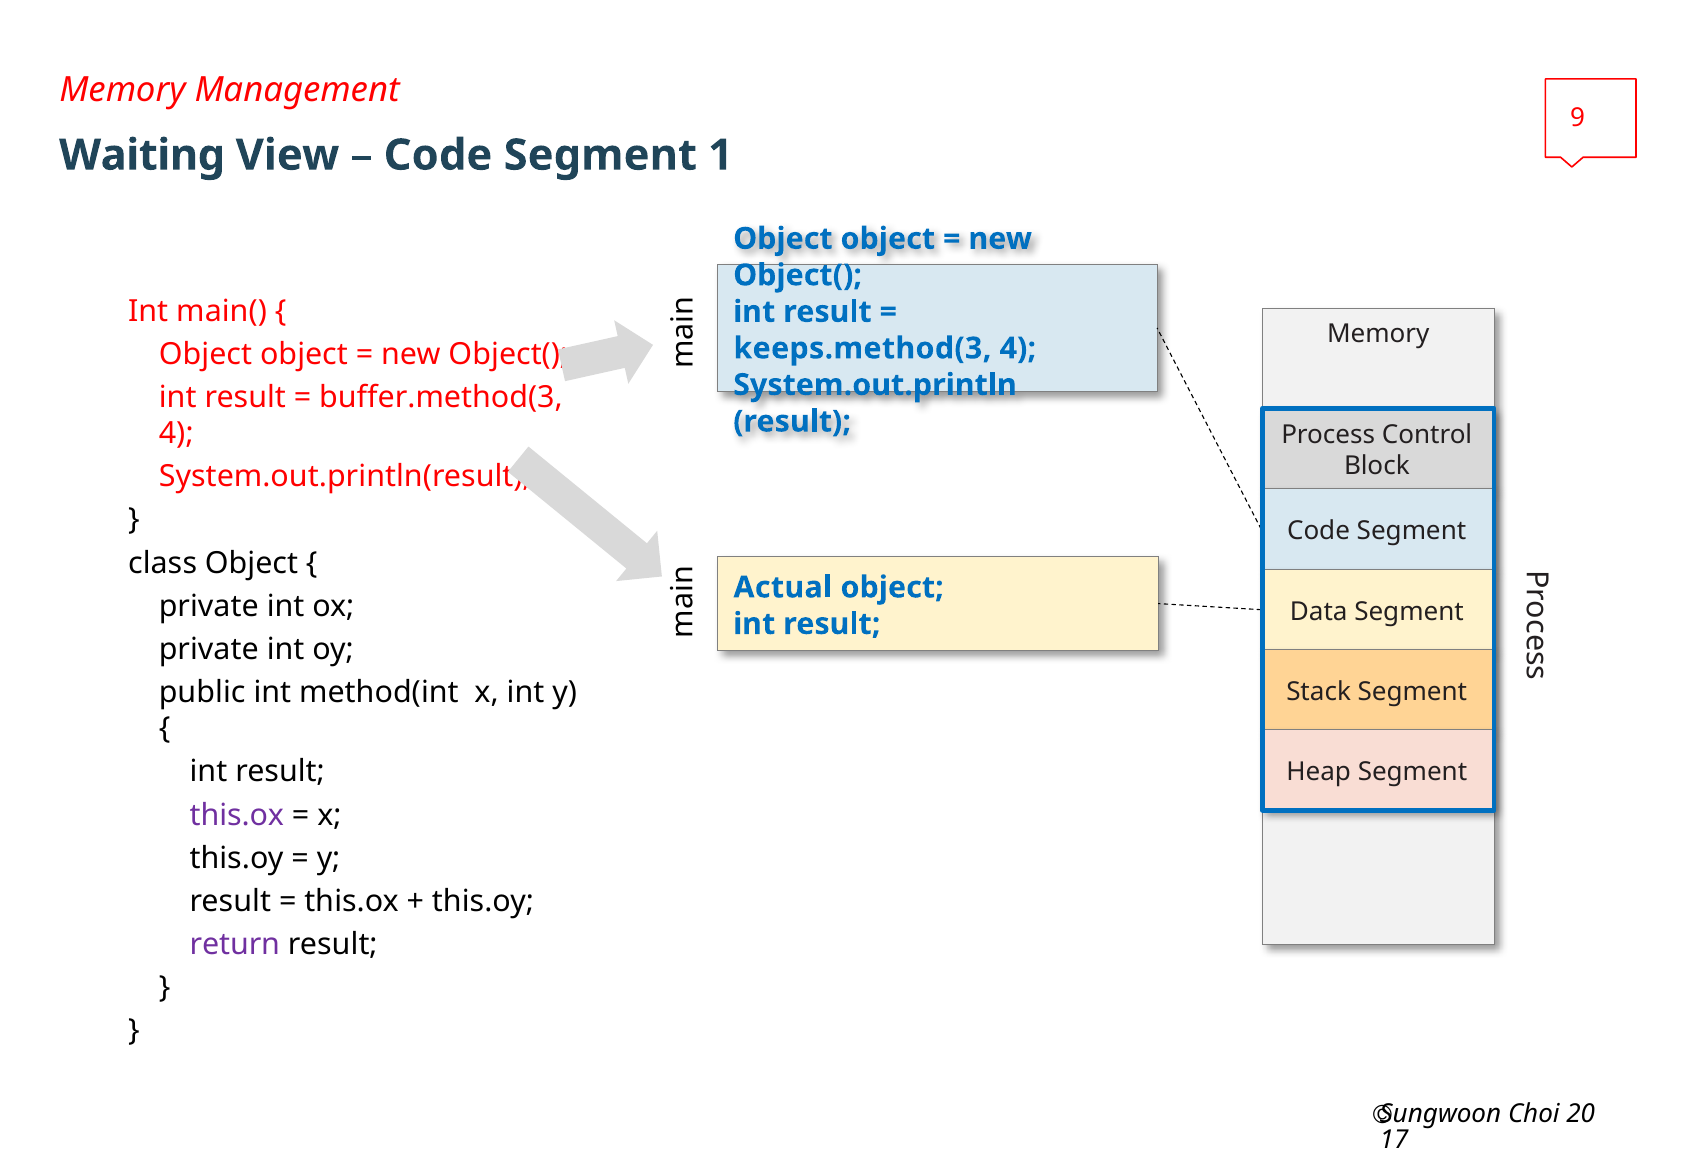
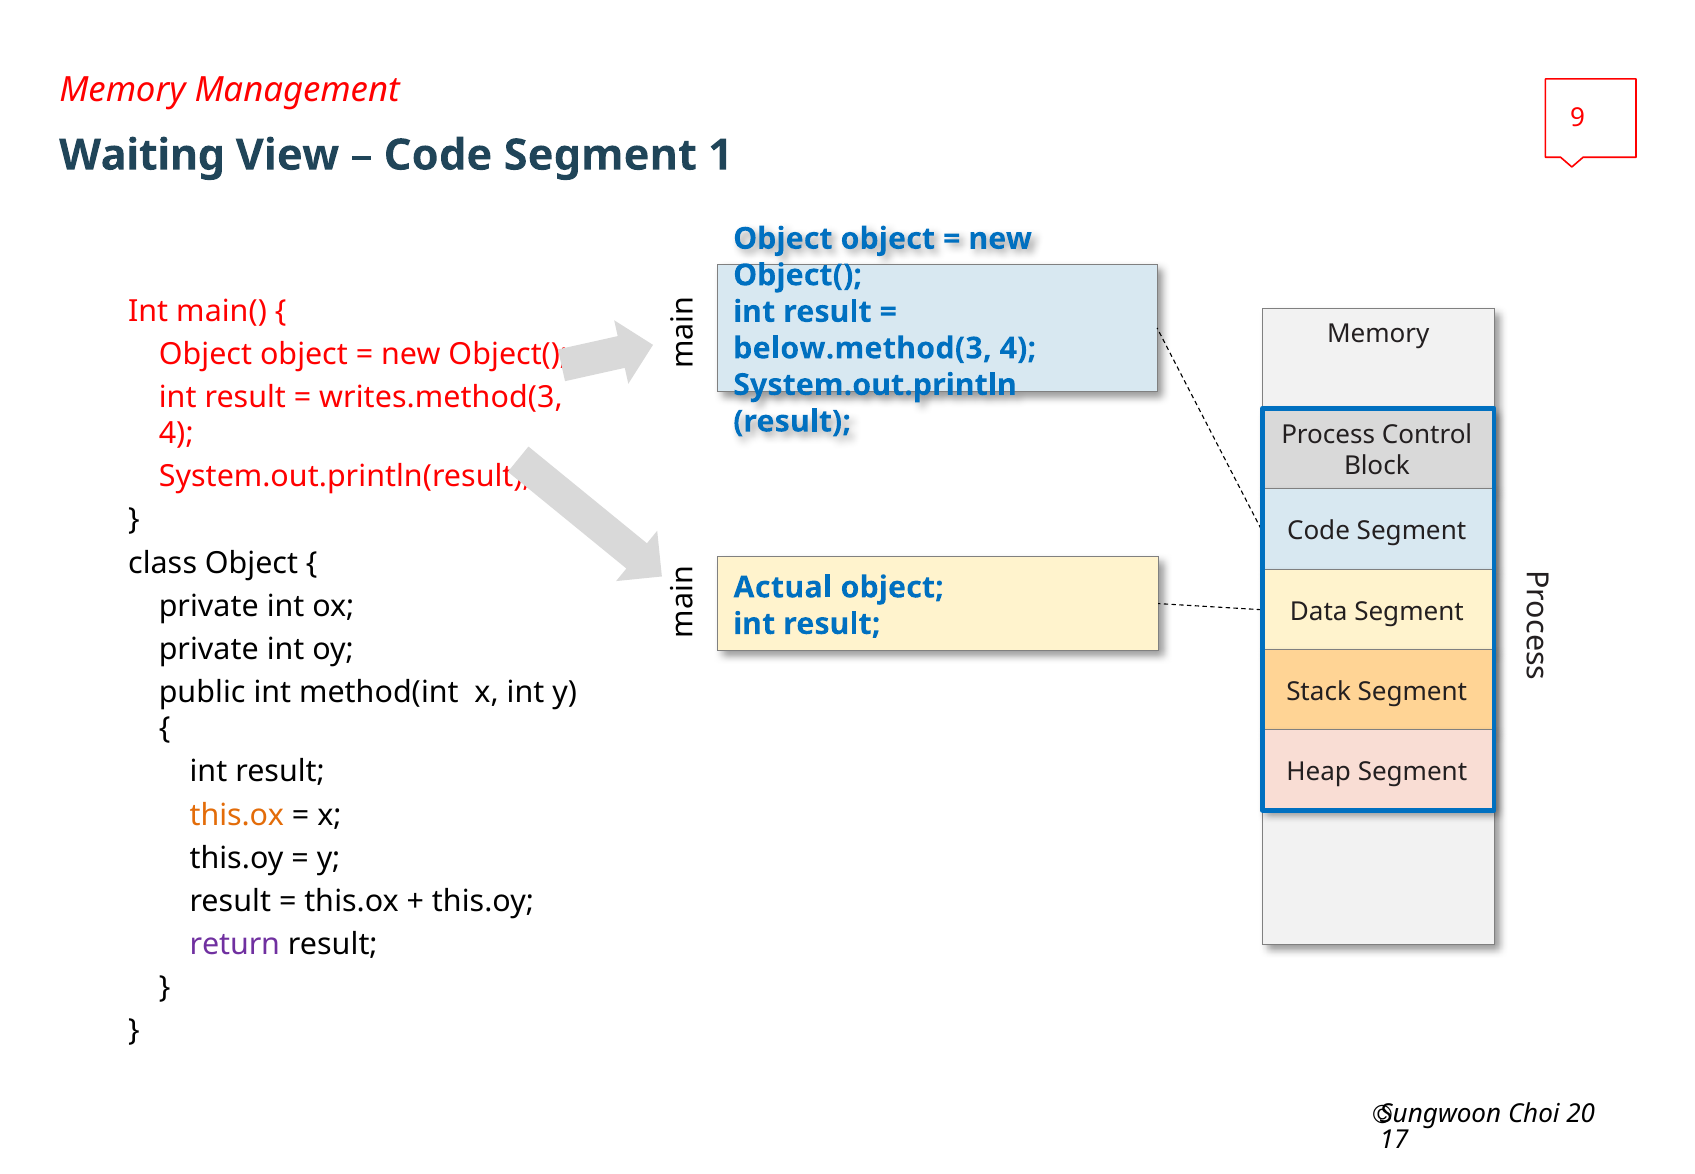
keeps.method(3: keeps.method(3 -> below.method(3 (862, 348)
buffer.method(3: buffer.method(3 -> writes.method(3 (441, 397)
this.ox colour: purple -> orange (237, 815)
